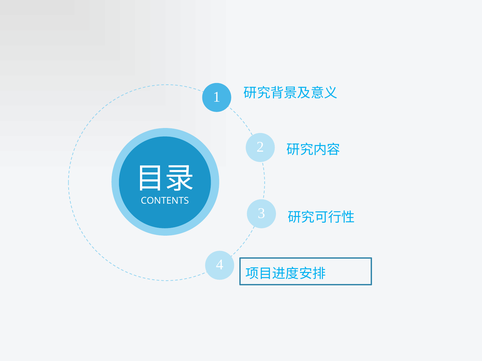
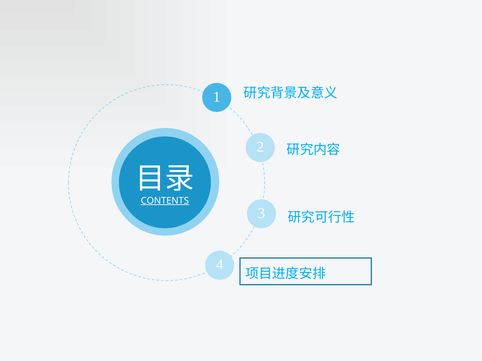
CONTENTS underline: none -> present (165, 201)
